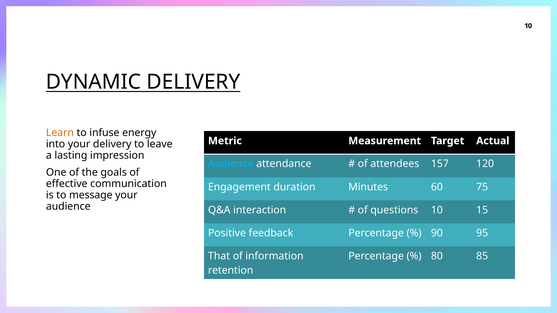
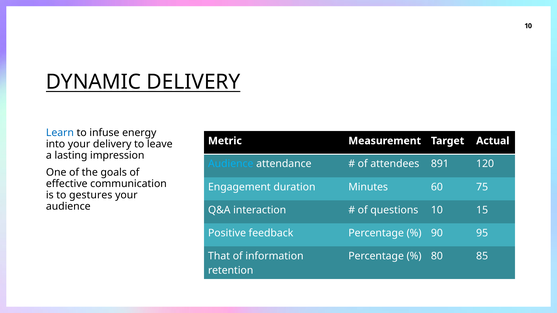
Learn colour: orange -> blue (60, 133)
157: 157 -> 891 (440, 164)
message: message -> gestures (91, 195)
